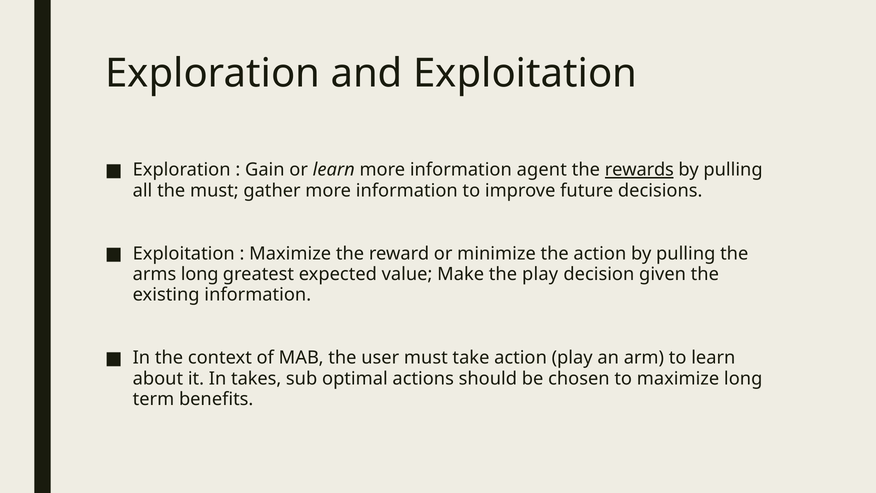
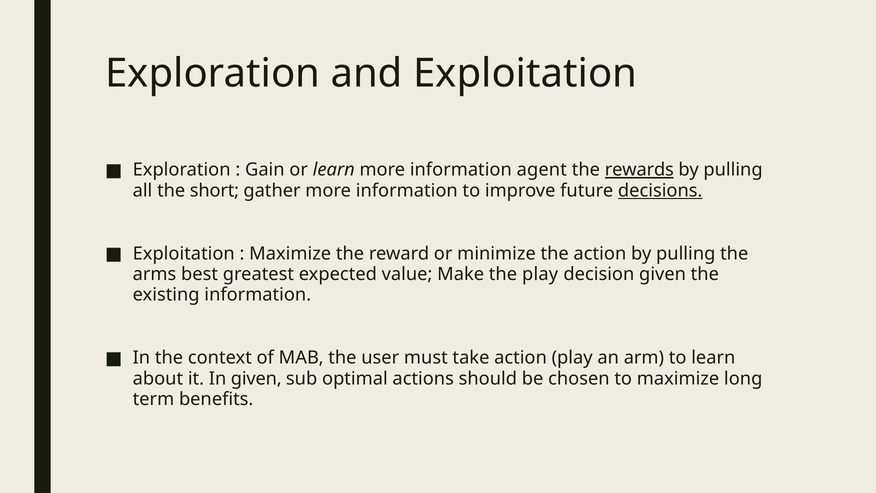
the must: must -> short (214, 190)
decisions underline: none -> present (660, 190)
arms long: long -> best (200, 274)
In takes: takes -> given (256, 378)
